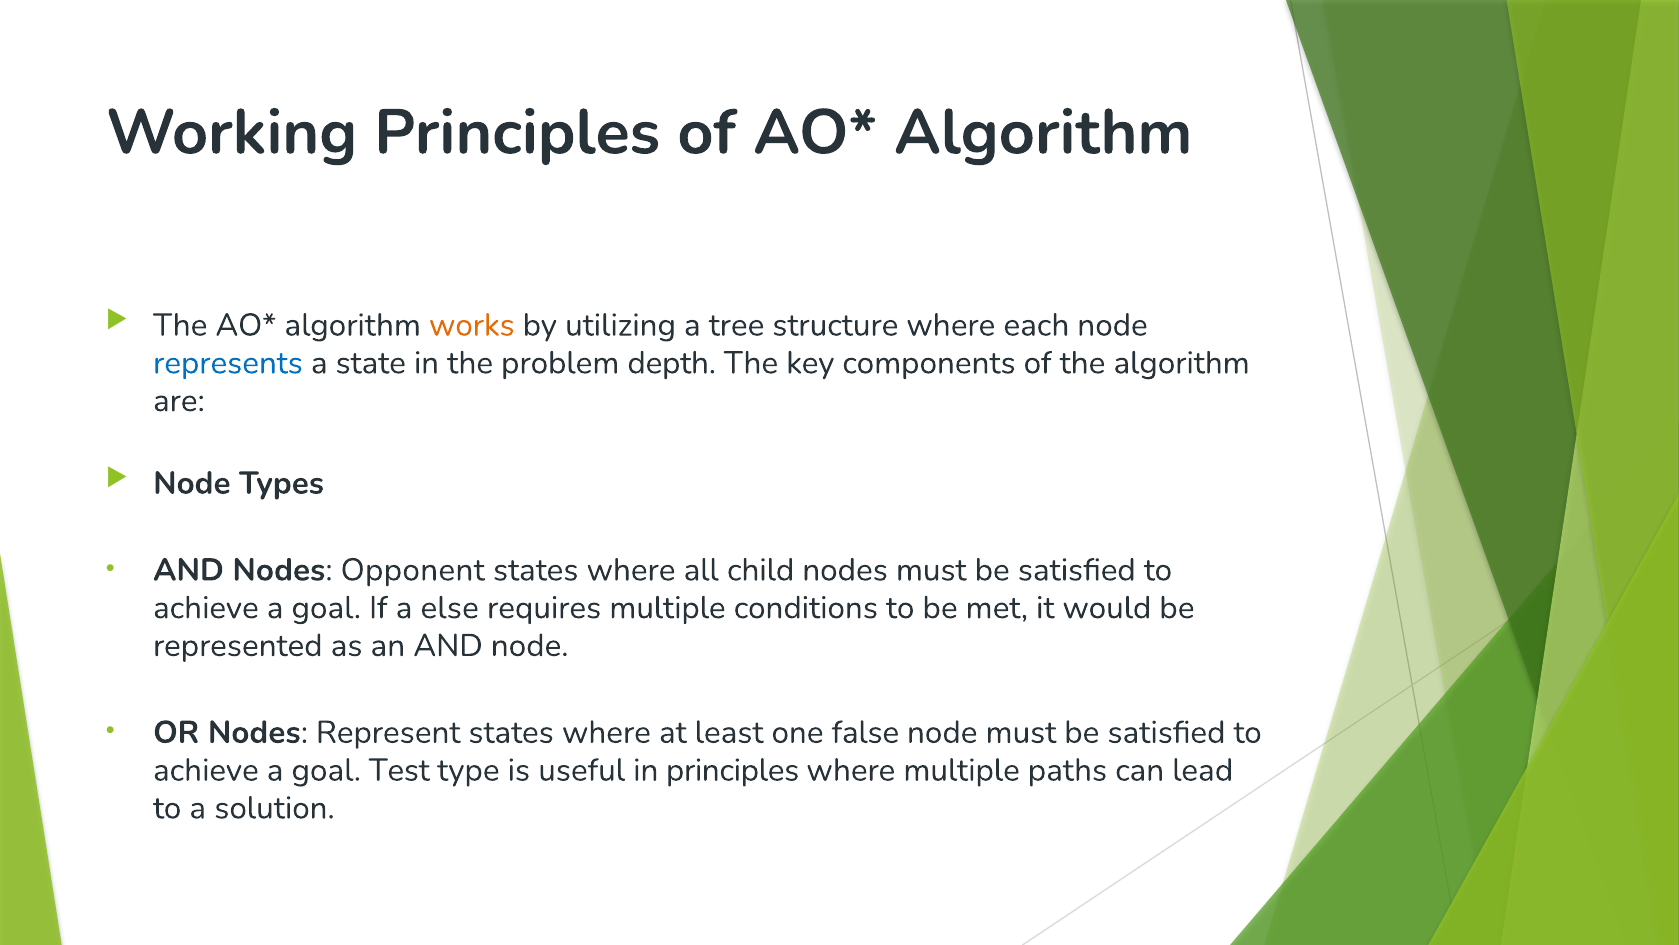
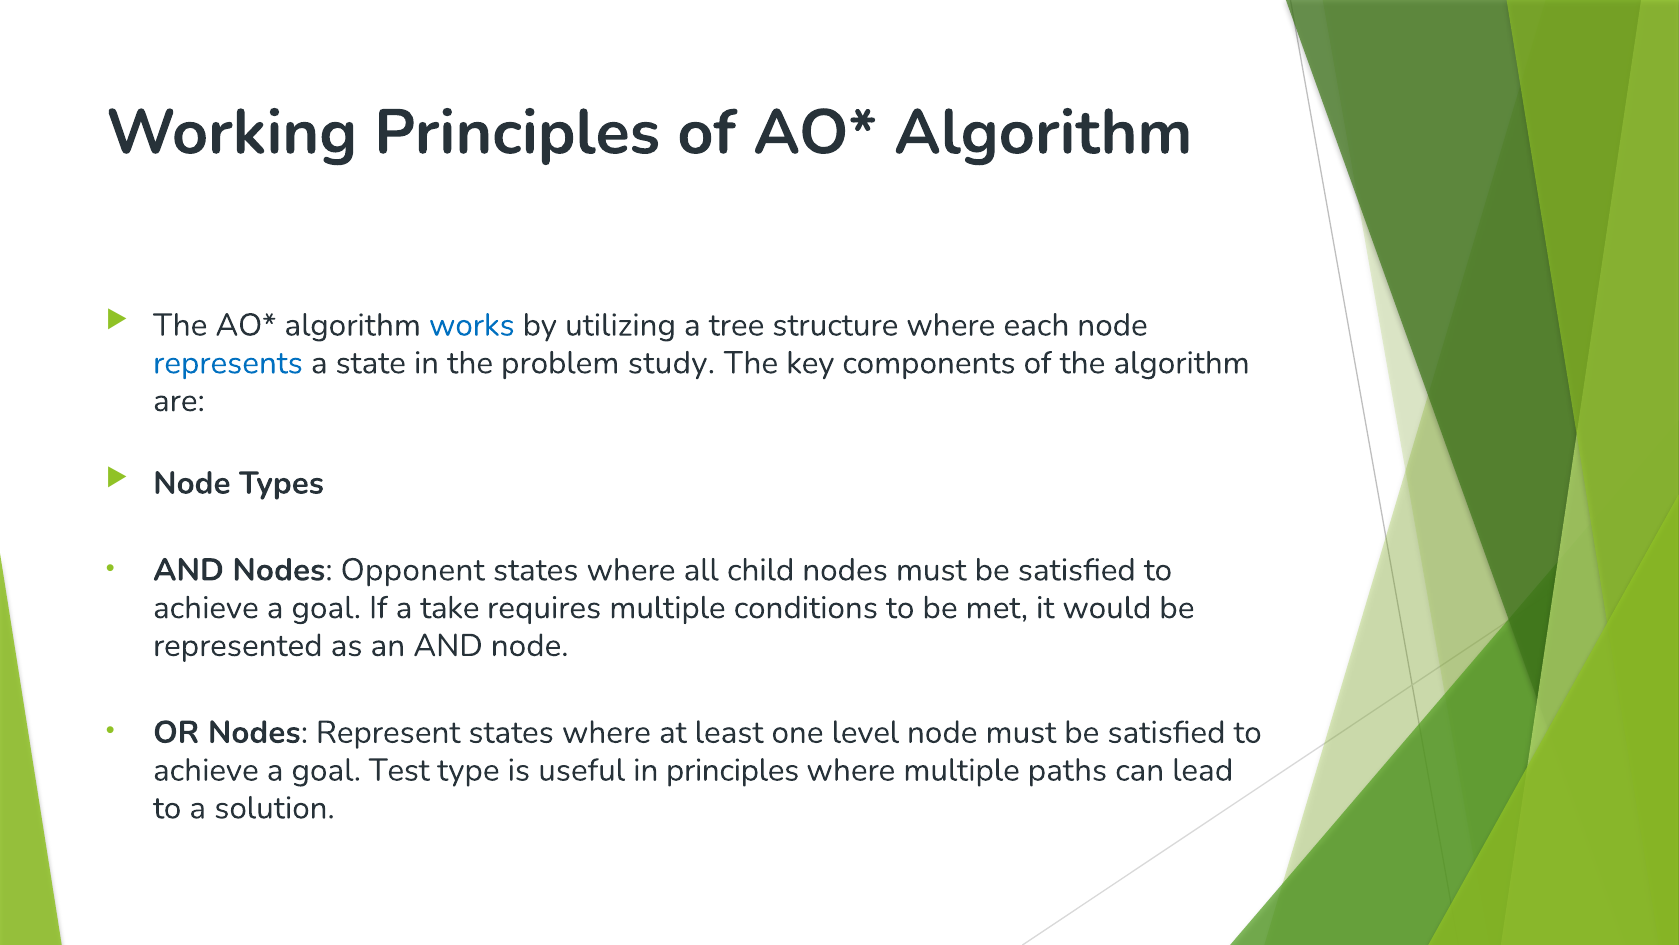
works colour: orange -> blue (472, 325)
depth: depth -> study (671, 363)
else: else -> take (450, 607)
false: false -> level (865, 732)
